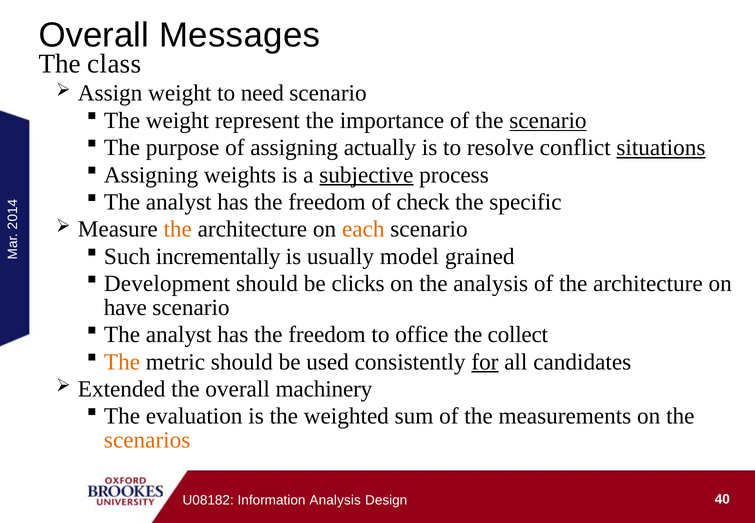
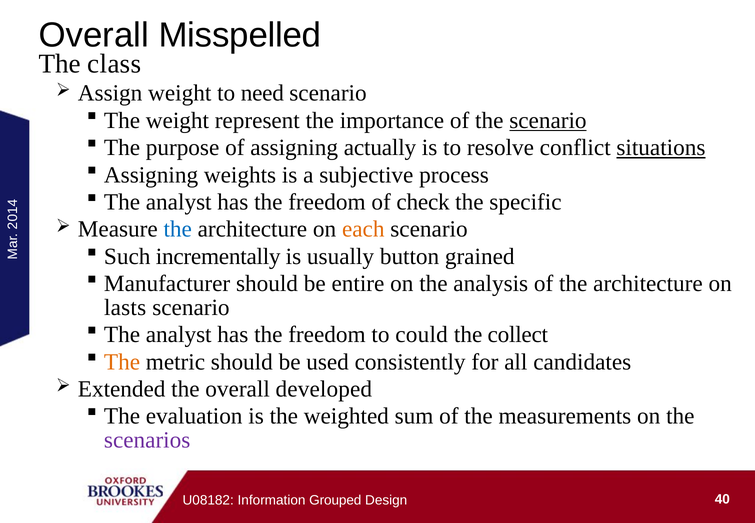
Messages: Messages -> Misspelled (240, 35)
subjective underline: present -> none (366, 175)
the colour: orange -> blue (178, 229)
model: model -> button (410, 256)
Development: Development -> Manufacturer (167, 284)
clicks: clicks -> entire (358, 284)
have: have -> lasts (125, 307)
office: office -> could (422, 334)
for underline: present -> none (485, 362)
machinery: machinery -> developed (324, 389)
scenarios colour: orange -> purple (147, 440)
Information Analysis: Analysis -> Grouped (335, 500)
